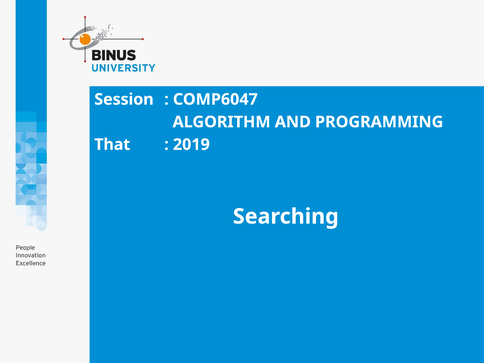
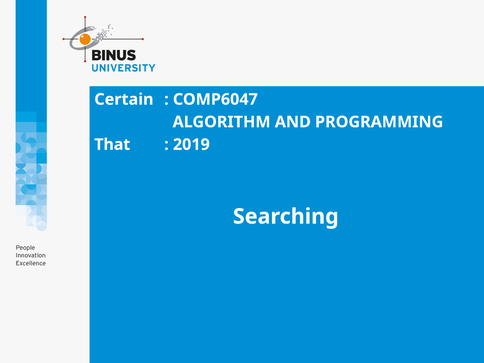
Session: Session -> Certain (124, 99)
